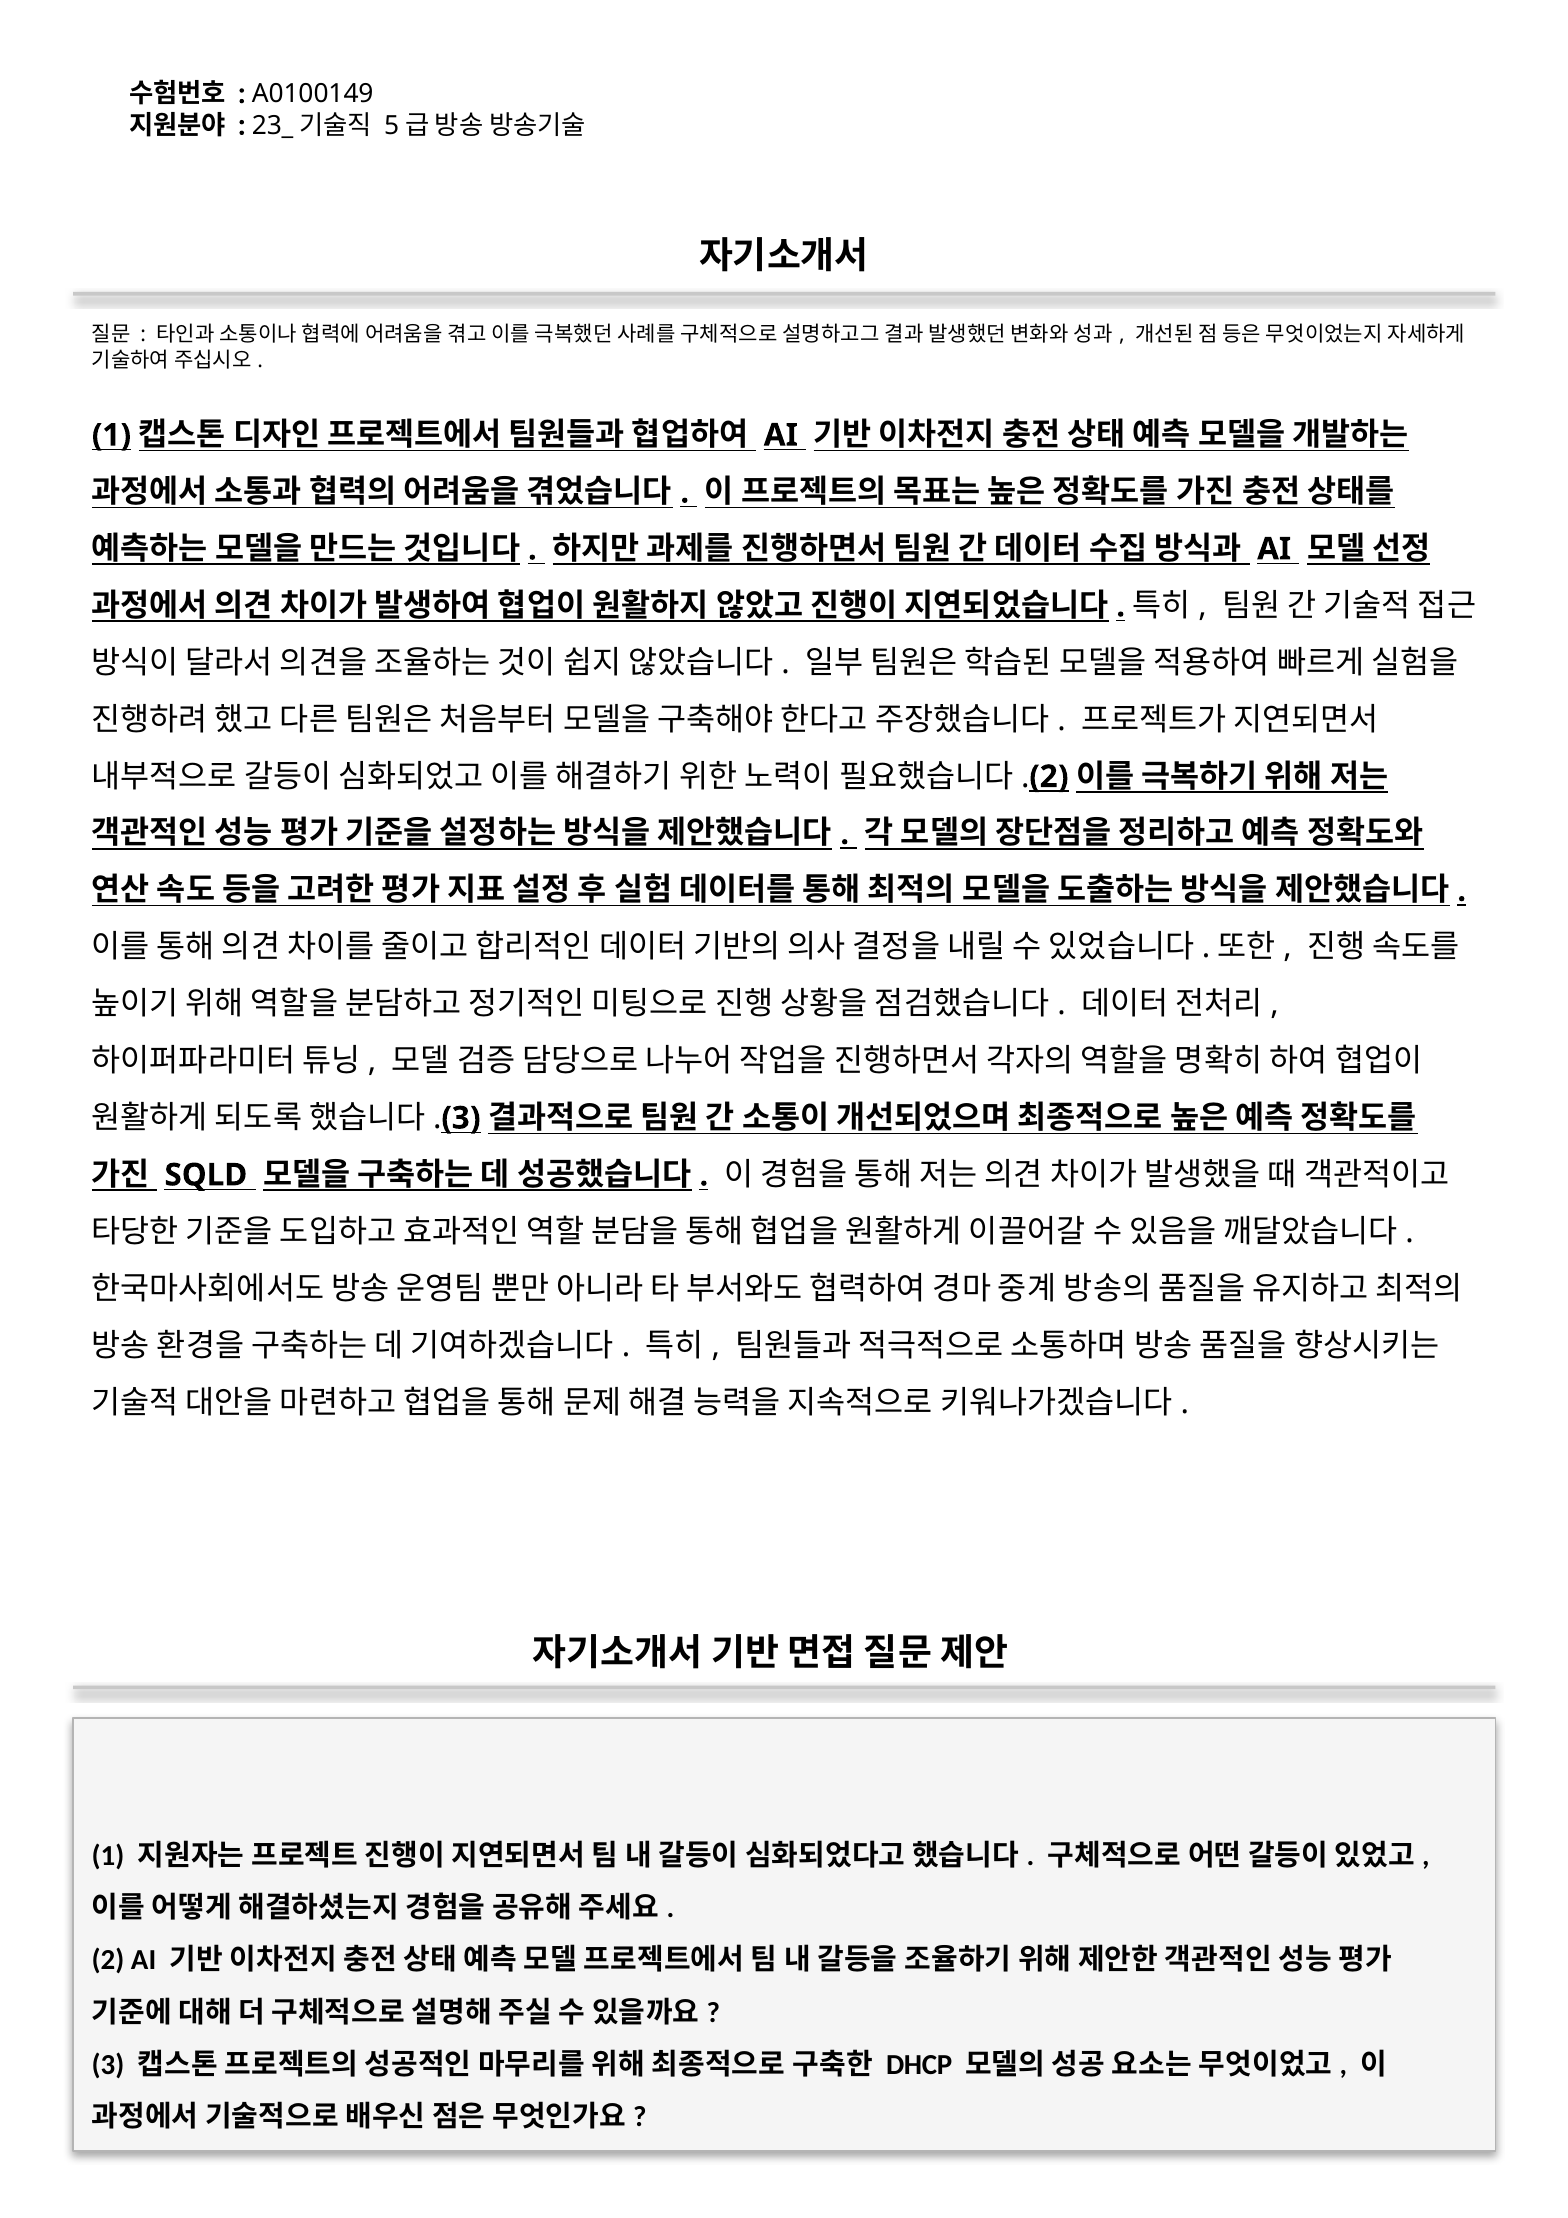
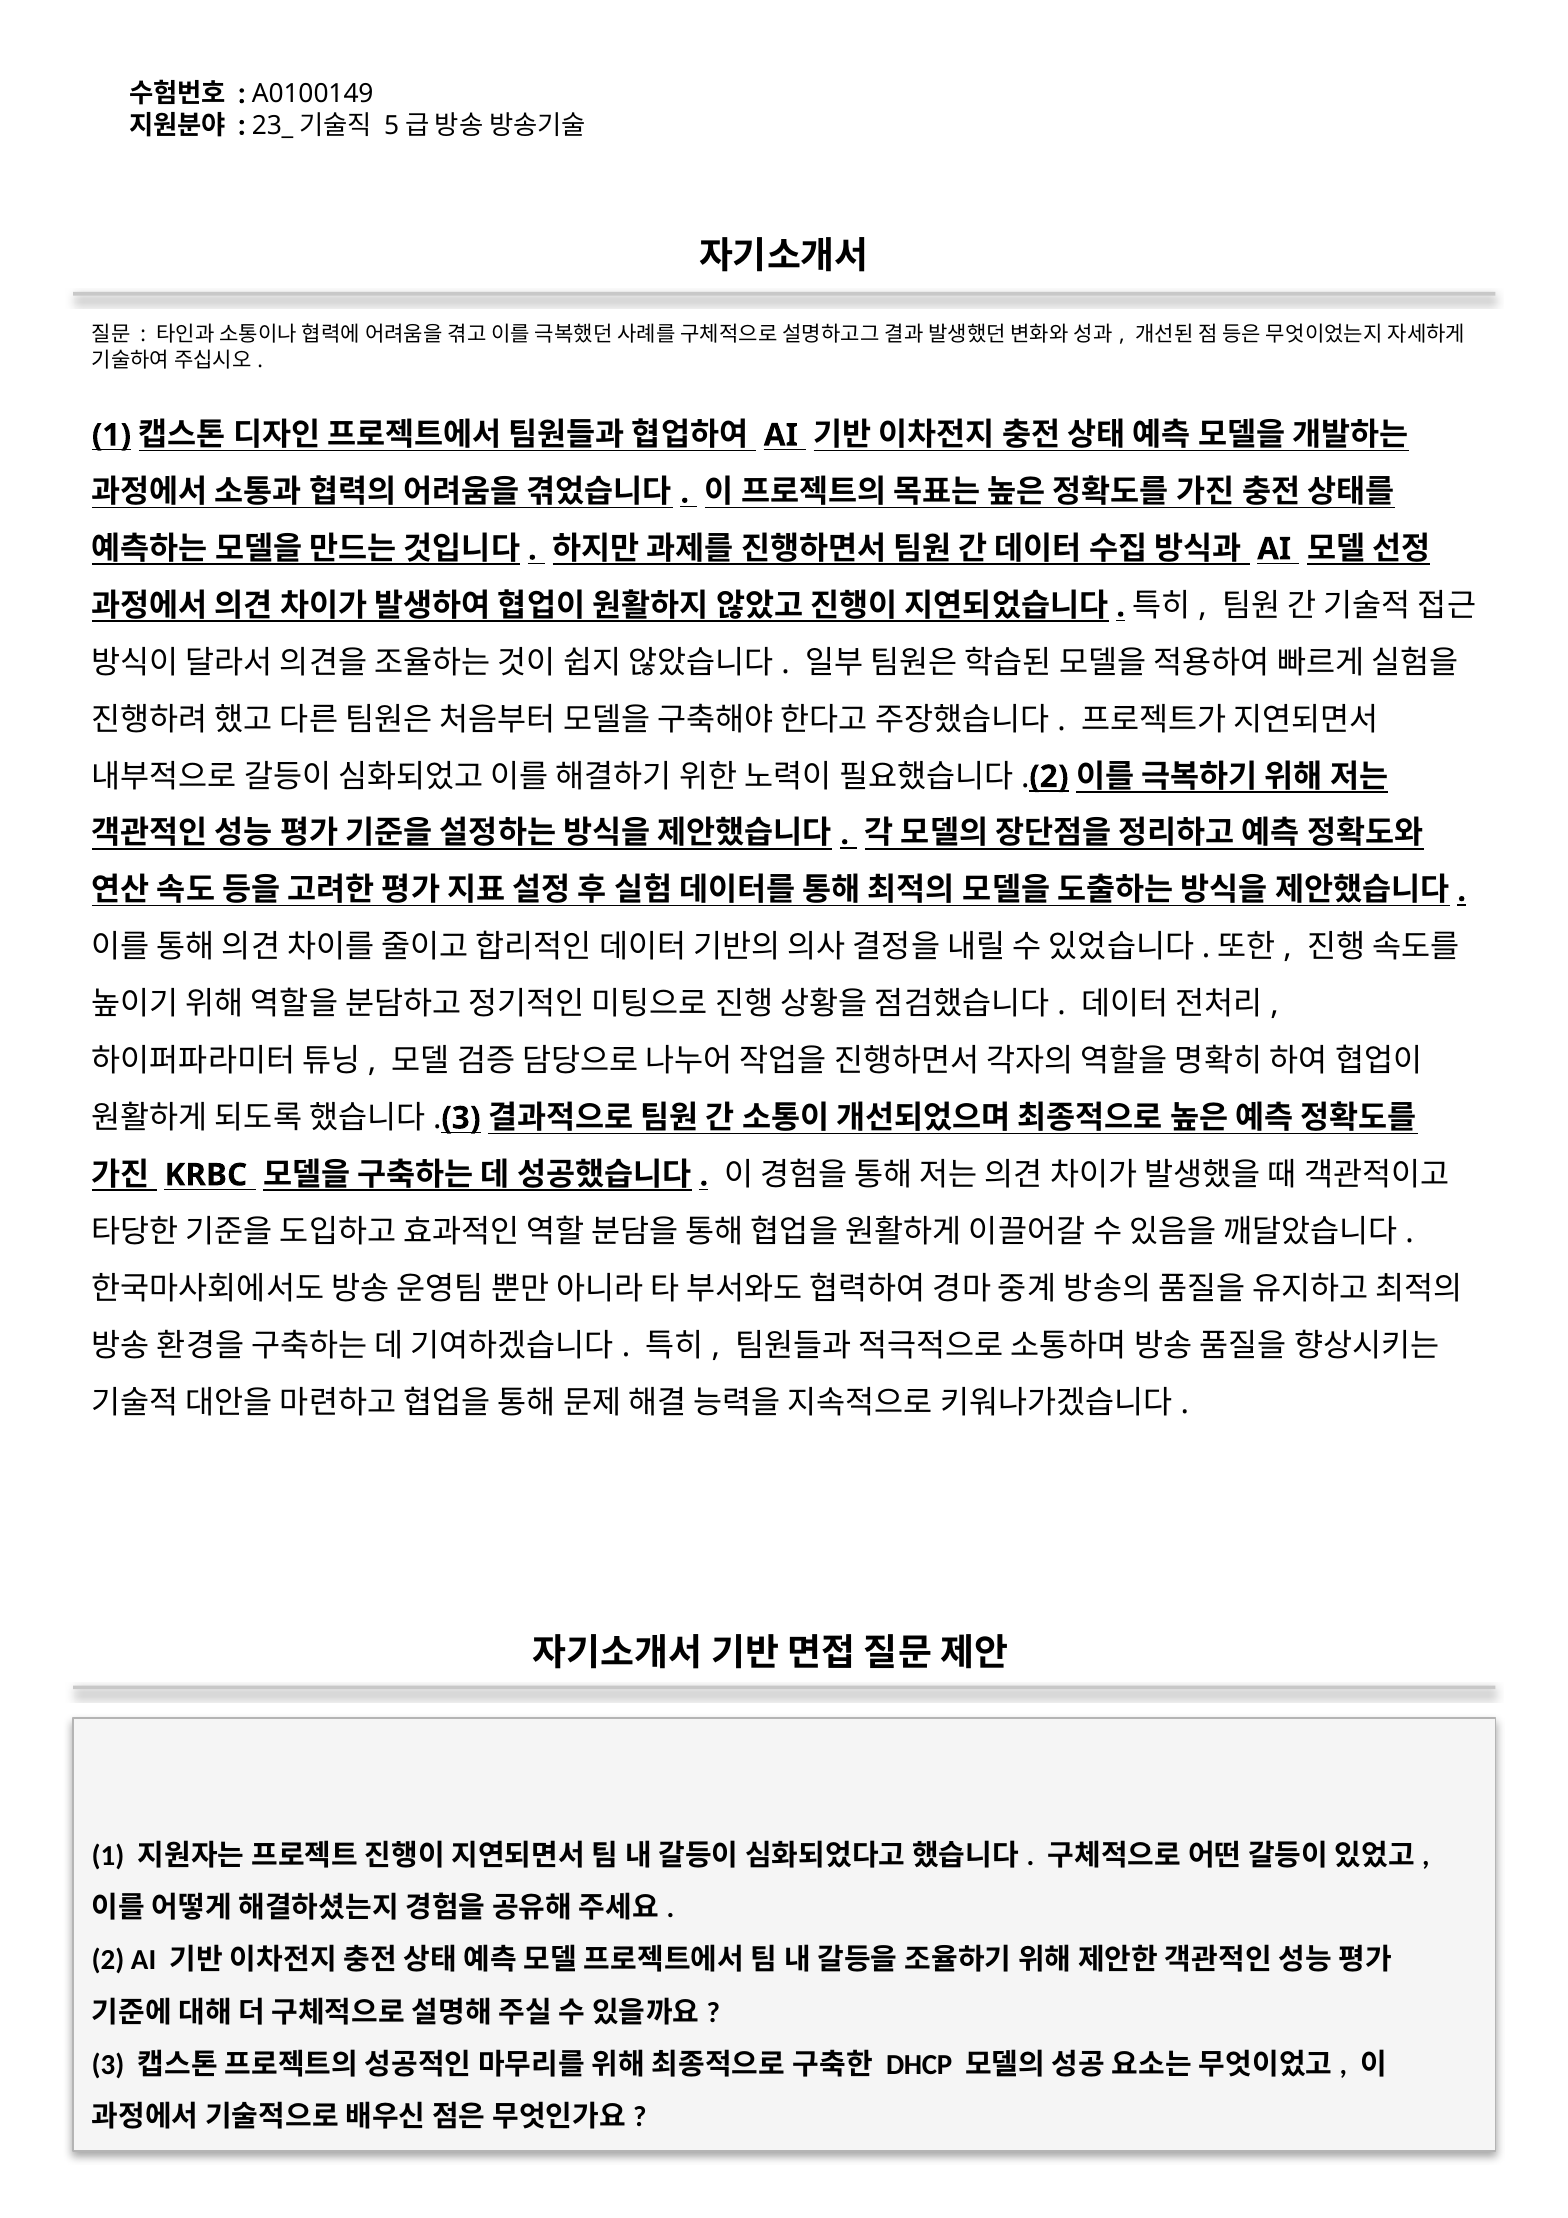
SQLD: SQLD -> KRBC (206, 1175)
